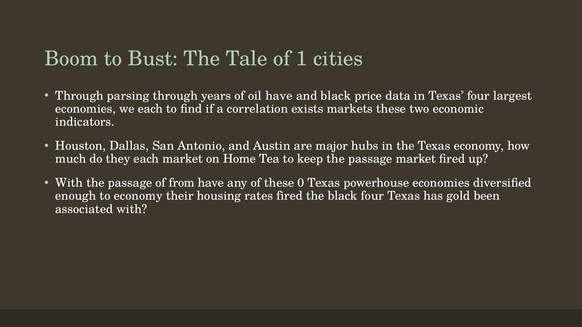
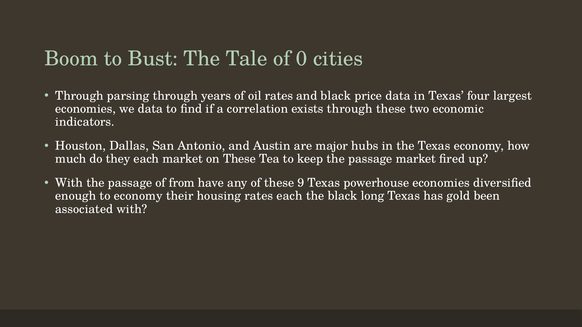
1: 1 -> 0 (302, 59)
oil have: have -> rates (279, 96)
we each: each -> data (150, 109)
exists markets: markets -> through (350, 109)
on Home: Home -> These (239, 159)
0: 0 -> 9 (301, 183)
rates fired: fired -> each (290, 196)
black four: four -> long (372, 196)
